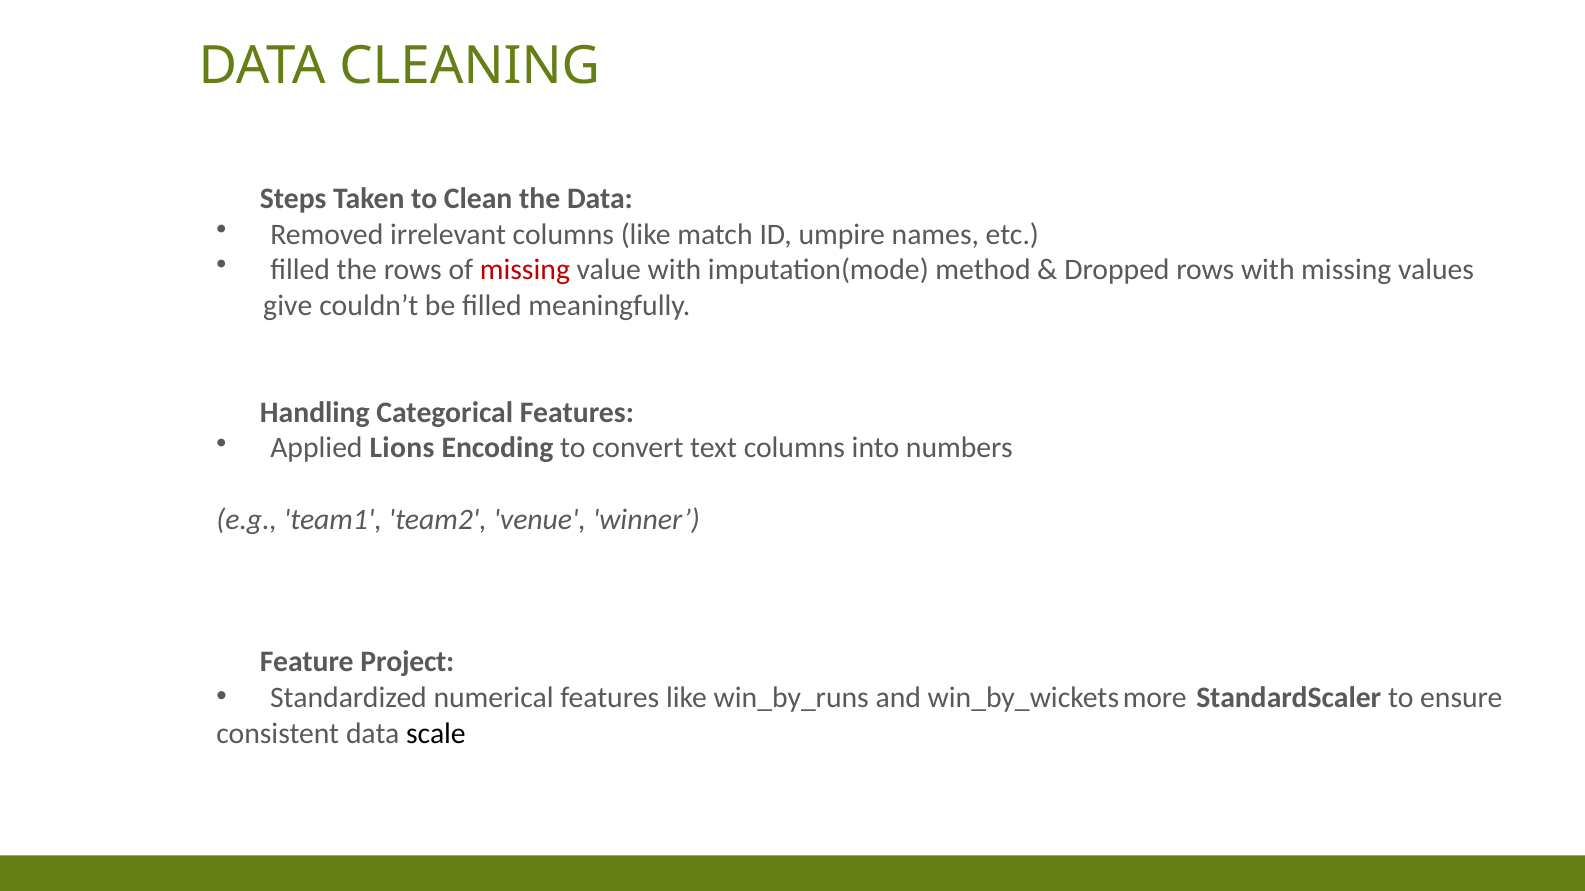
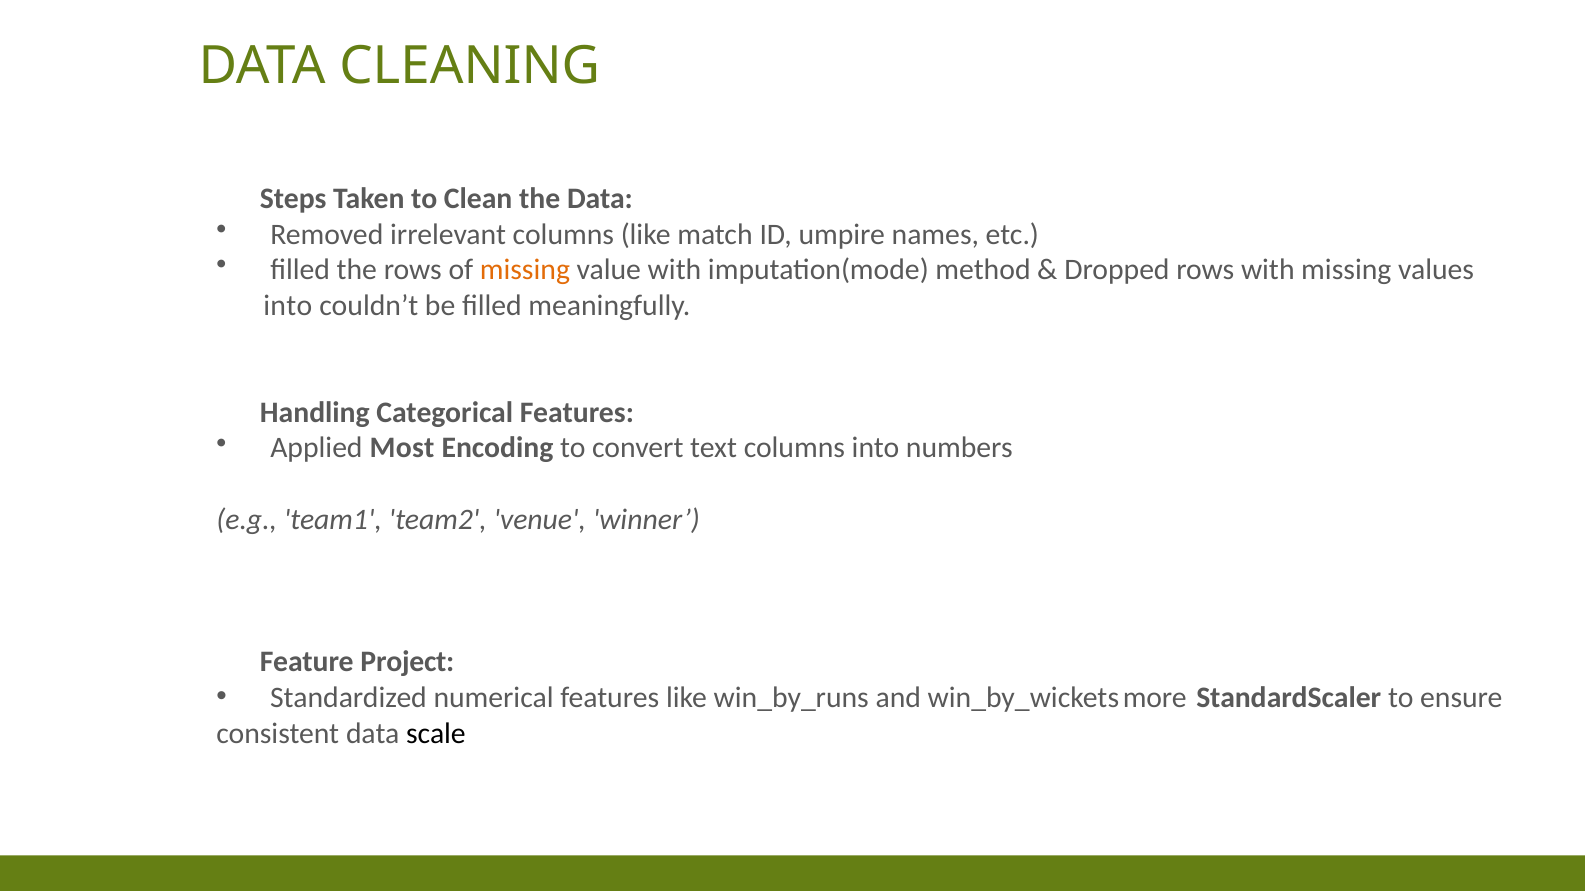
missing colour: red -> orange (525, 270)
give: give -> into (288, 306)
Lions: Lions -> Most (402, 448)
